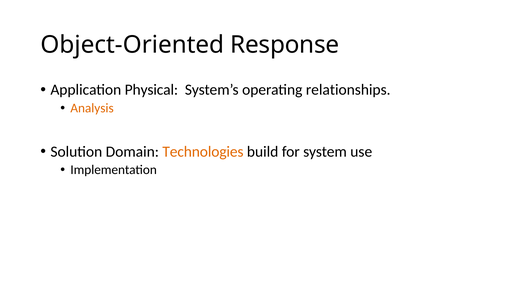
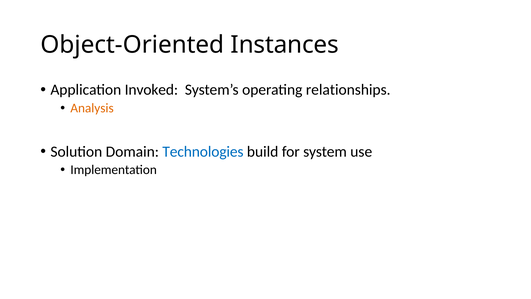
Response: Response -> Instances (285, 45)
Physical: Physical -> Invoked (151, 90)
Technologies colour: orange -> blue (203, 151)
